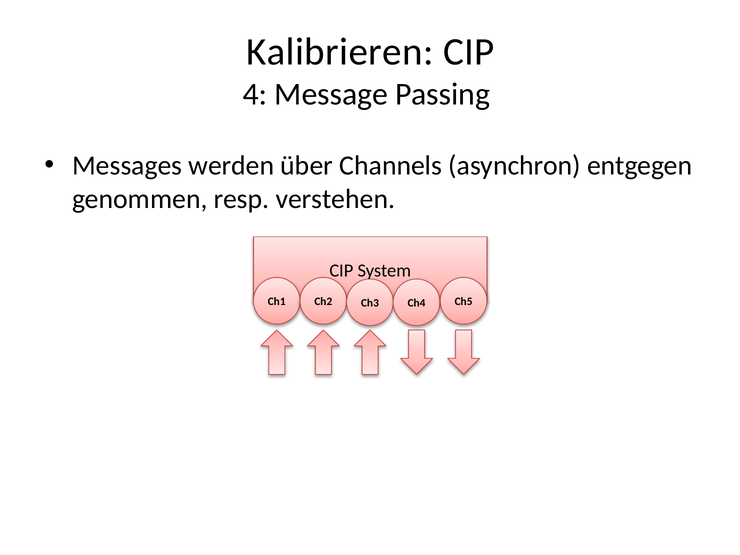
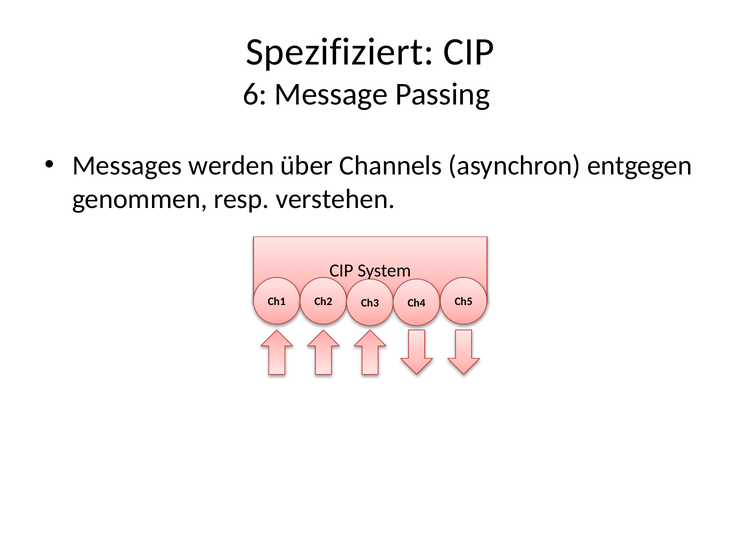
Kalibrieren: Kalibrieren -> Spezifiziert (340, 52)
4: 4 -> 6 (255, 94)
